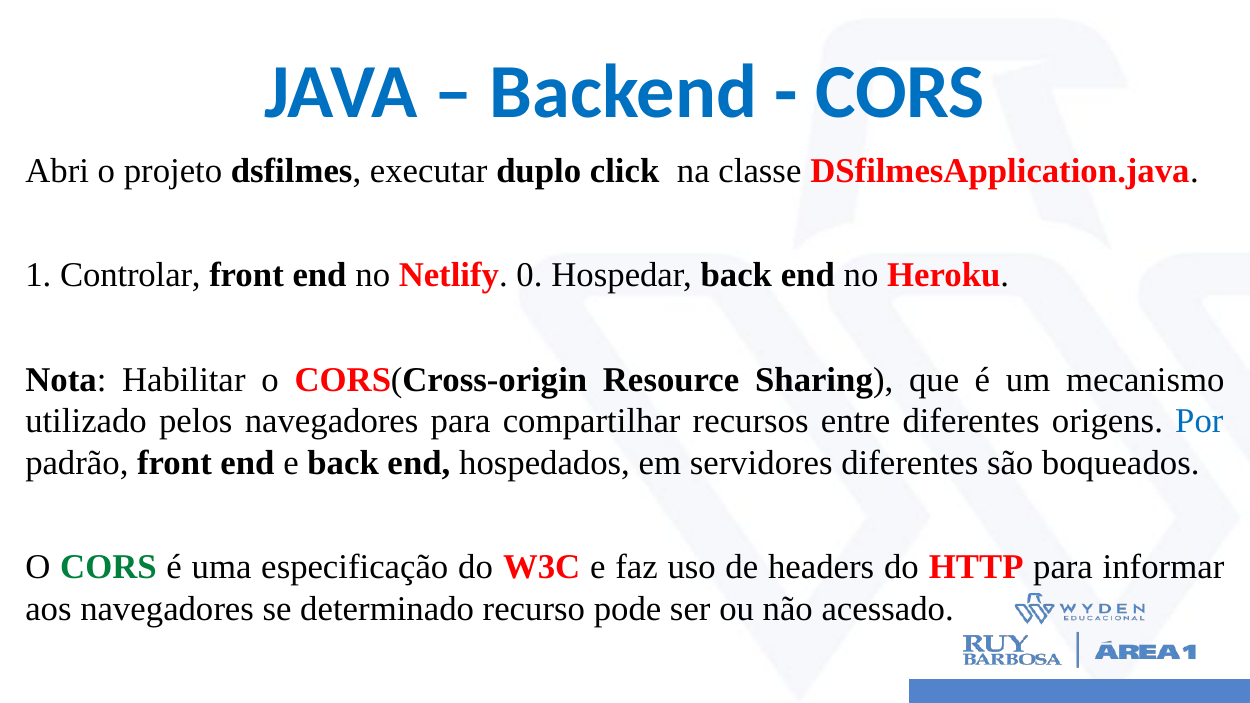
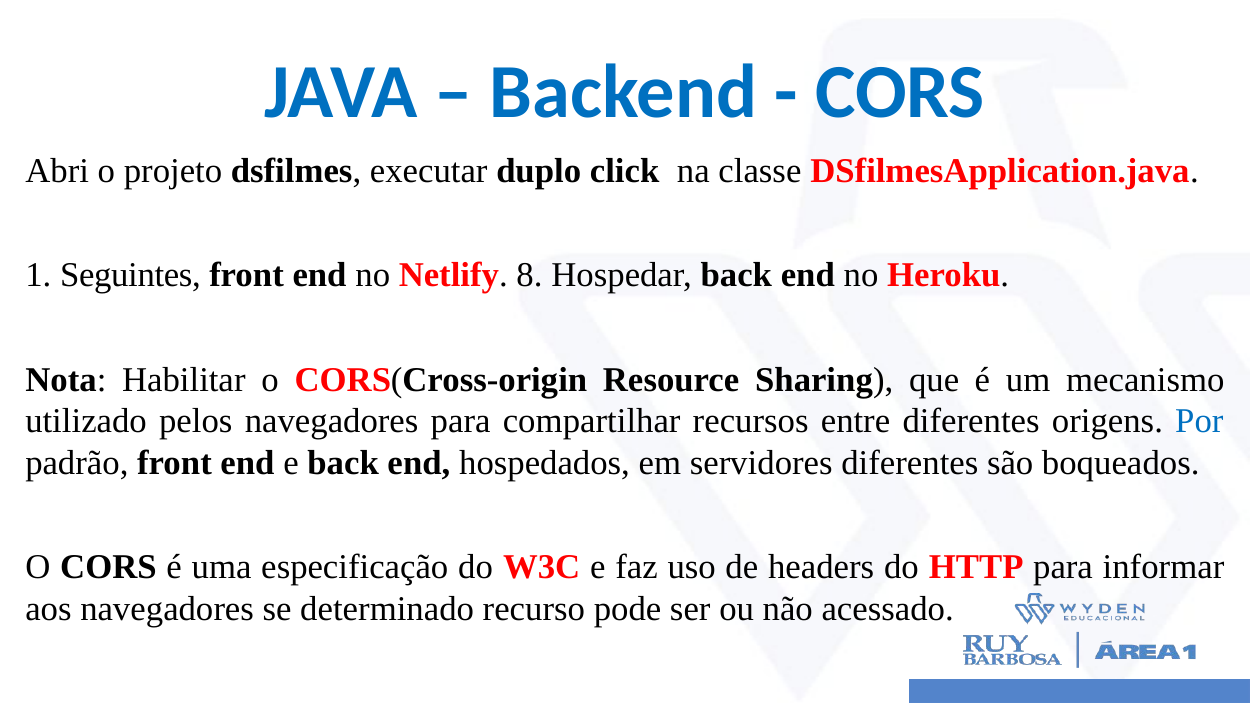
Controlar: Controlar -> Seguintes (130, 276)
0: 0 -> 8 (530, 276)
CORS colour: green -> black (108, 567)
